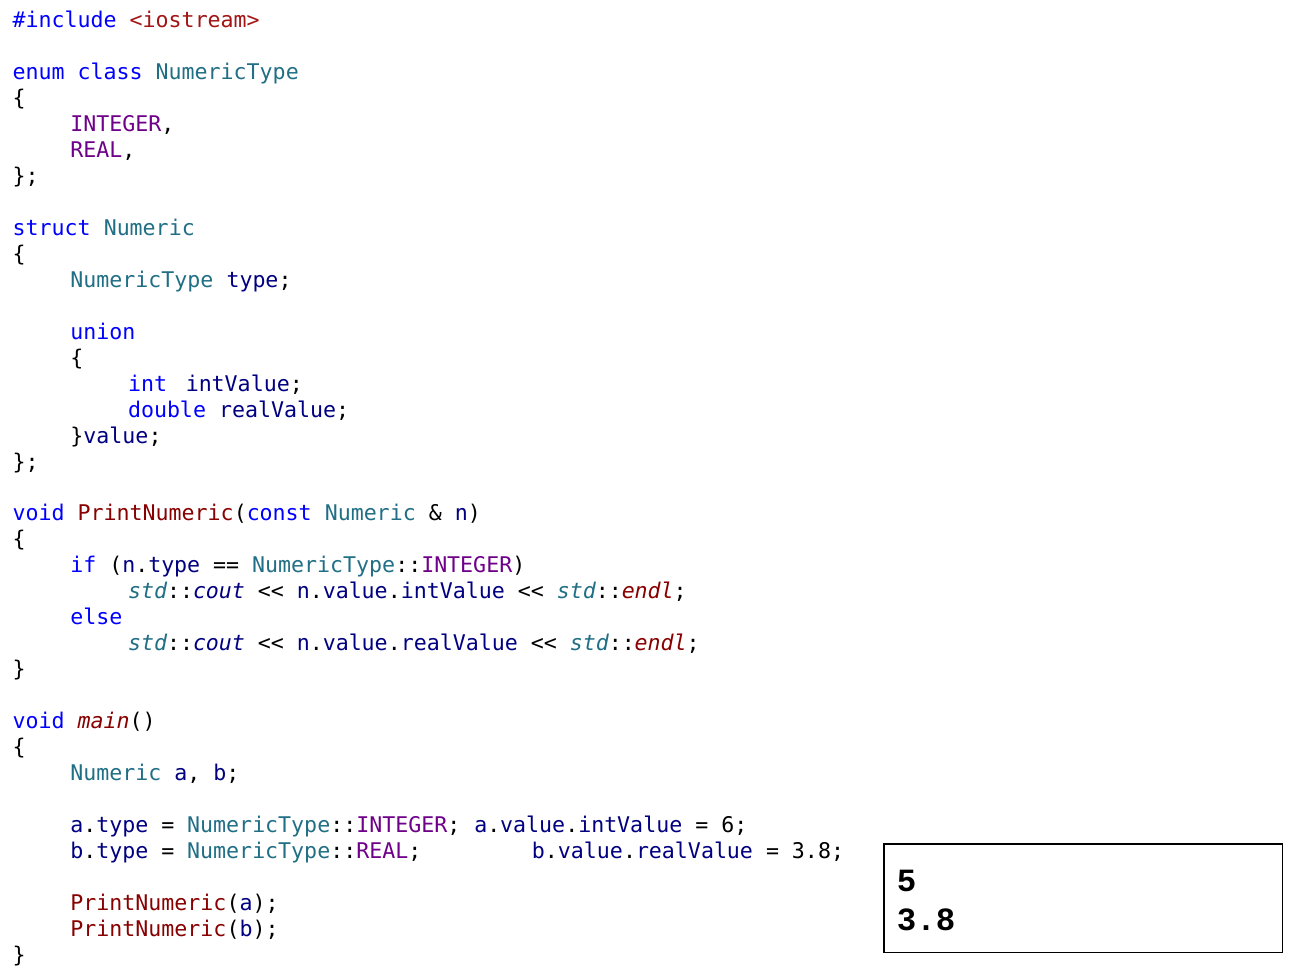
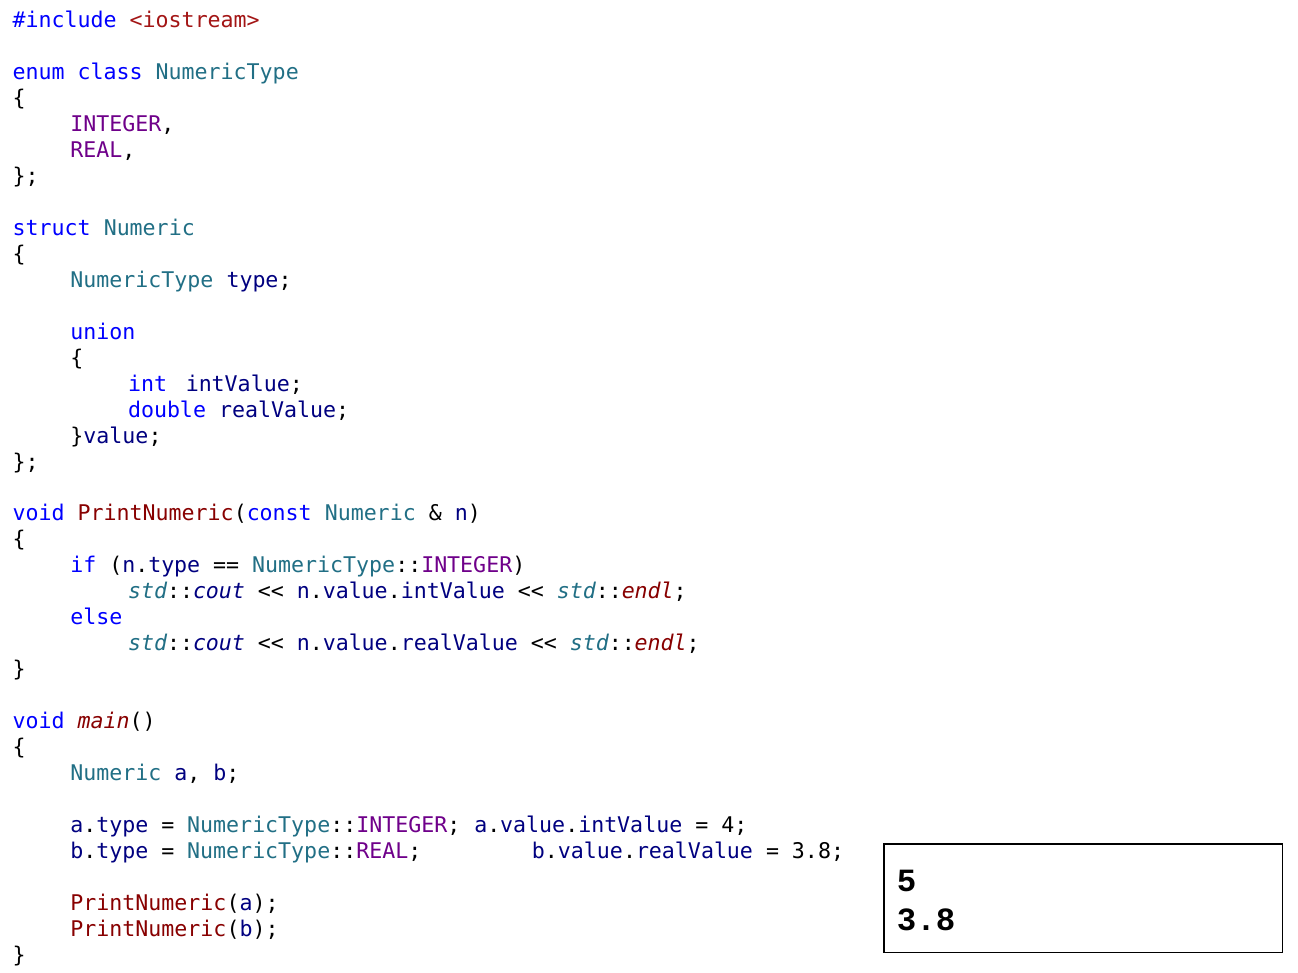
6: 6 -> 4 (734, 826)
